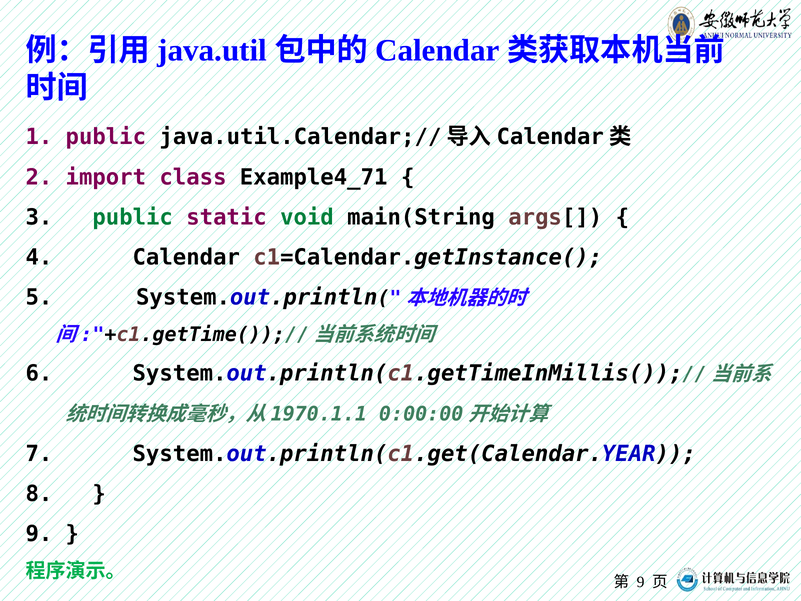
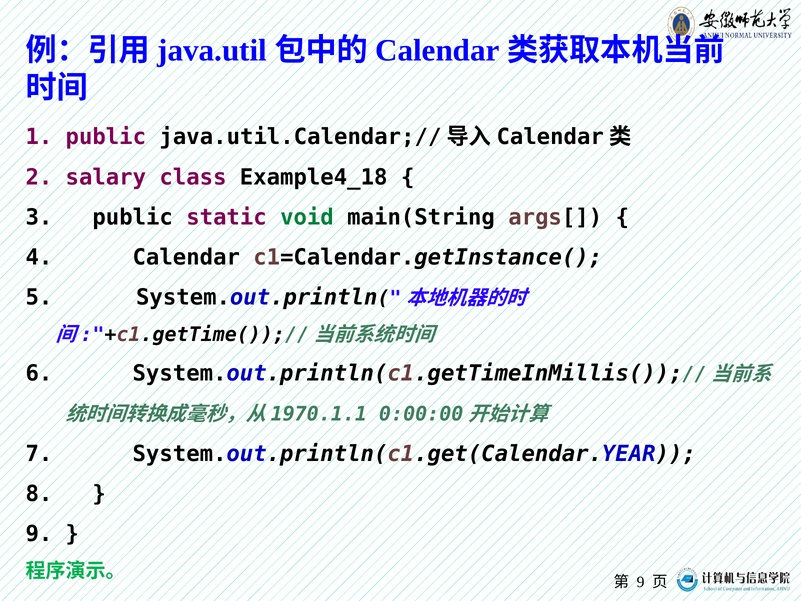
import: import -> salary (106, 177)
Example4_71: Example4_71 -> Example4_18 (314, 177)
public colour: green -> black (133, 217)
